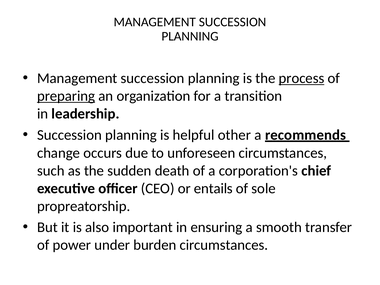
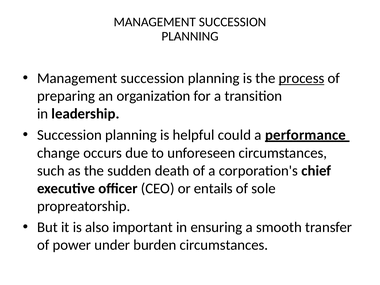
preparing underline: present -> none (66, 96)
other: other -> could (234, 135)
recommends: recommends -> performance (306, 135)
